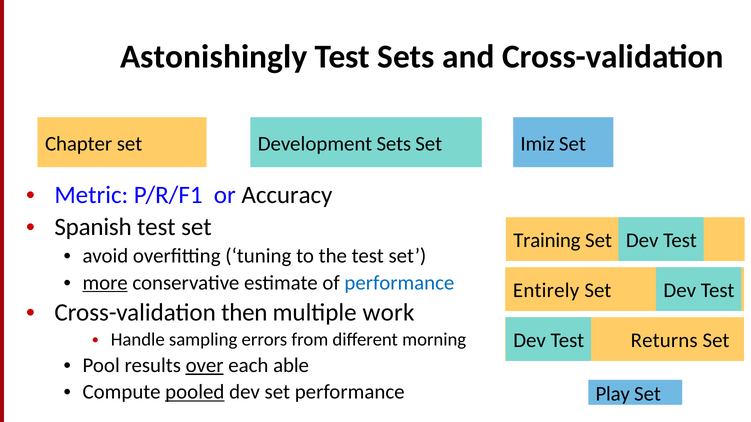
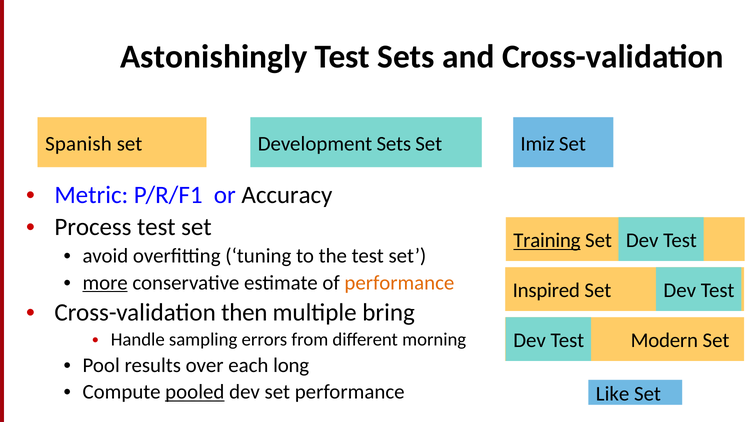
Chapter: Chapter -> Spanish (78, 144)
Spanish: Spanish -> Process (93, 227)
Training underline: none -> present (547, 241)
performance colour: blue -> orange (399, 283)
Entirely: Entirely -> Inspired (546, 291)
work: work -> bring (389, 313)
Returns: Returns -> Modern (664, 341)
over underline: present -> none (205, 366)
able: able -> long (291, 366)
Play: Play -> Like (613, 394)
